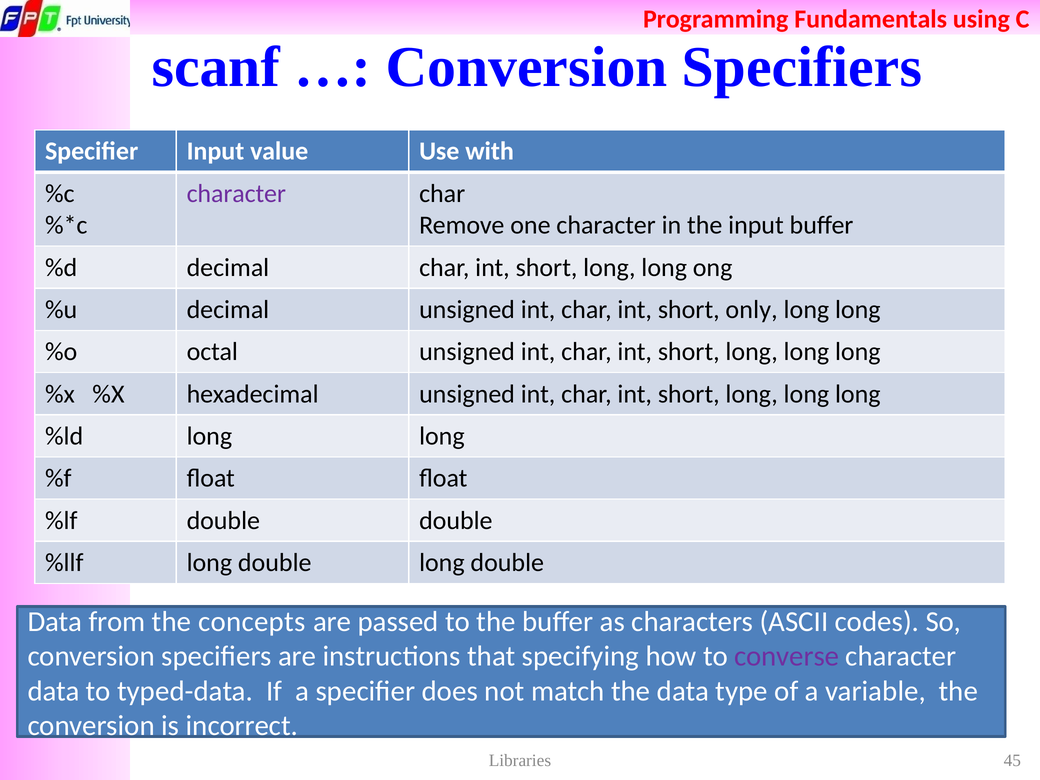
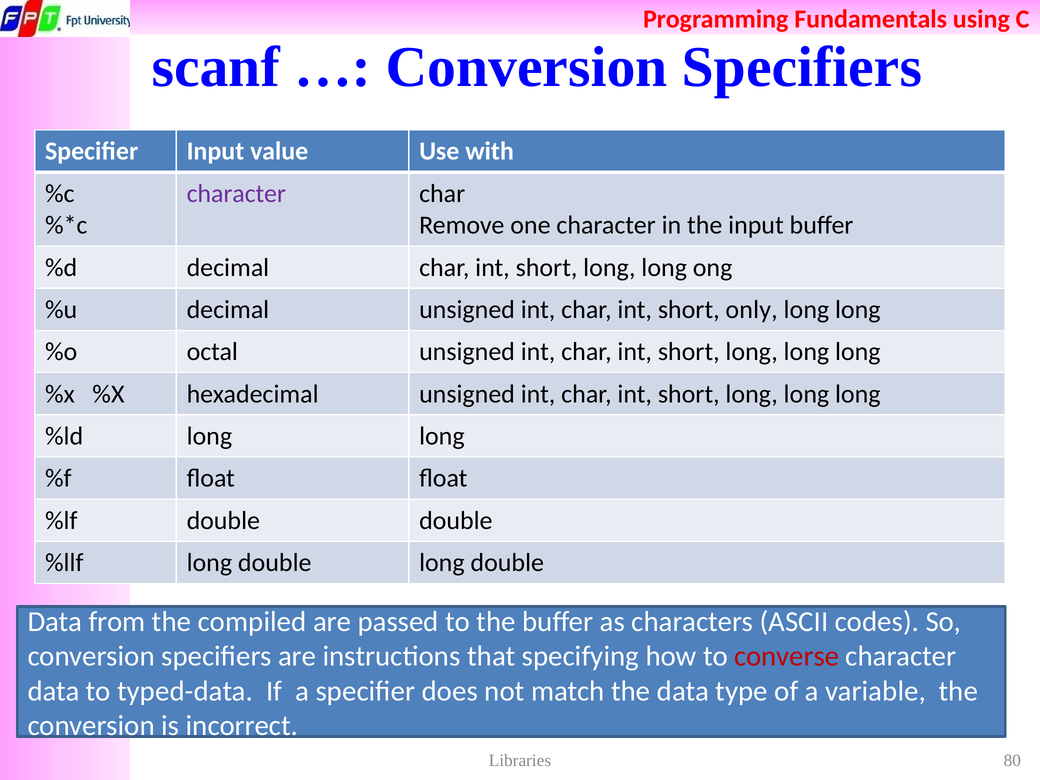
concepts: concepts -> compiled (252, 622)
converse colour: purple -> red (787, 656)
45: 45 -> 80 (1012, 760)
